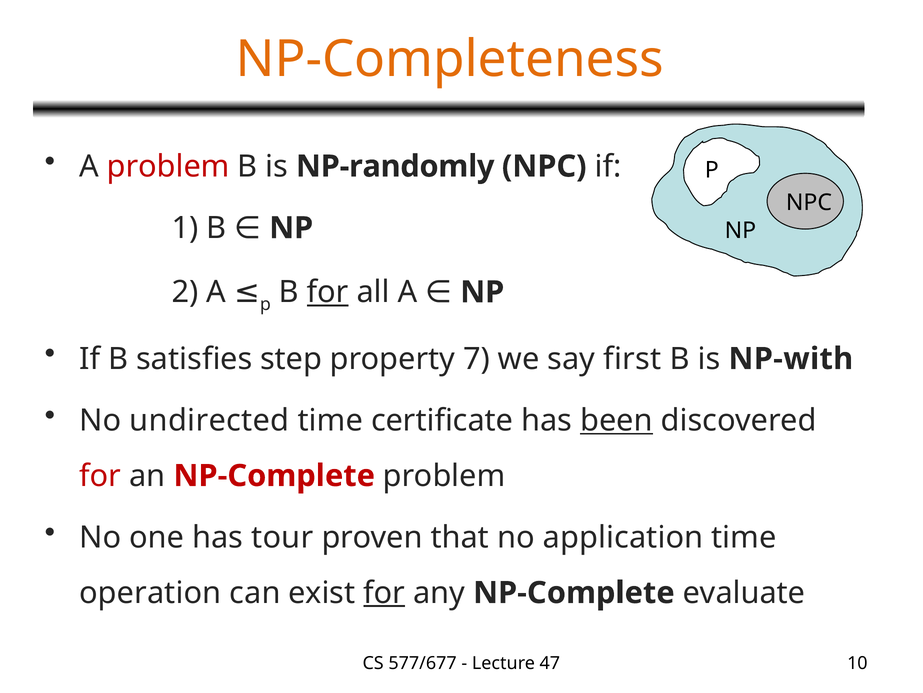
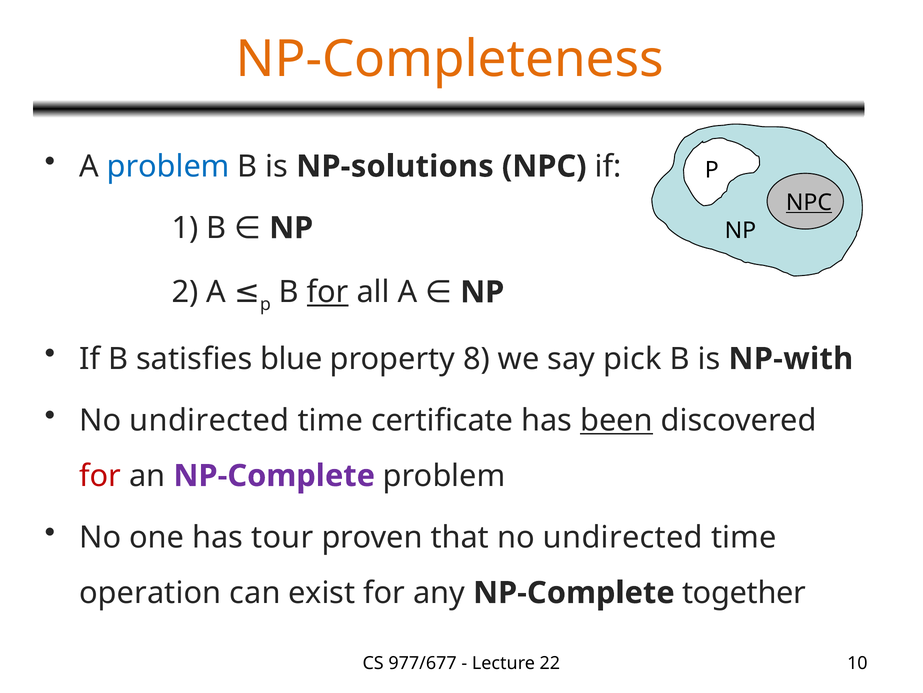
problem colour: red -> blue (168, 166)
NP-randomly: NP-randomly -> NP-solutions (395, 166)
NPC underline: none -> present (809, 202)
step: step -> blue (291, 358)
7: 7 -> 8 (477, 358)
first: first -> pick (632, 358)
NP-Complete colour: red -> purple (274, 475)
that no application: application -> undirected (623, 537)
for underline: present -> none (384, 592)
evaluate: evaluate -> together (744, 592)
577/677: 577/677 -> 977/677 (423, 662)
47: 47 -> 22 (550, 662)
